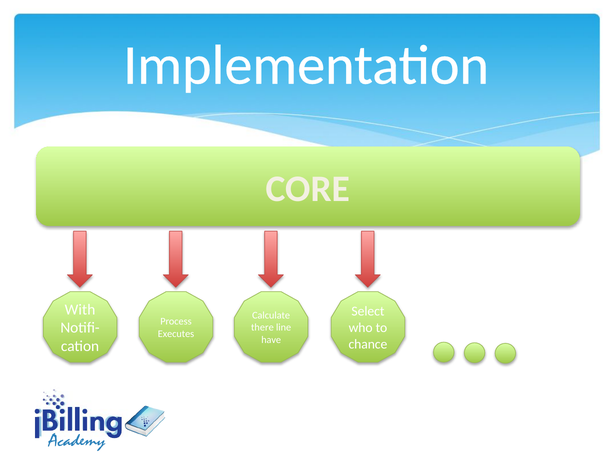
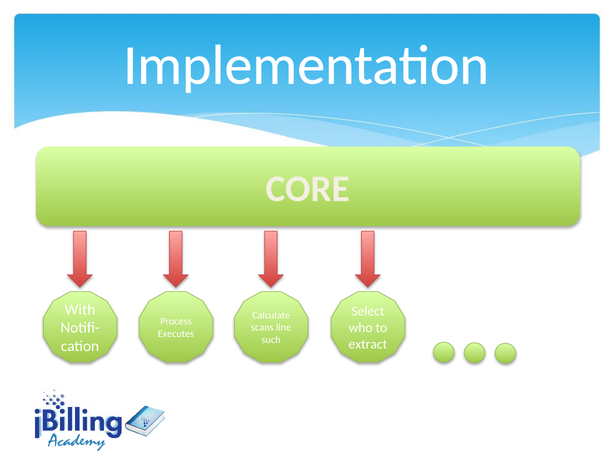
there: there -> scans (262, 328)
have: have -> such (271, 340)
chance: chance -> extract (368, 345)
